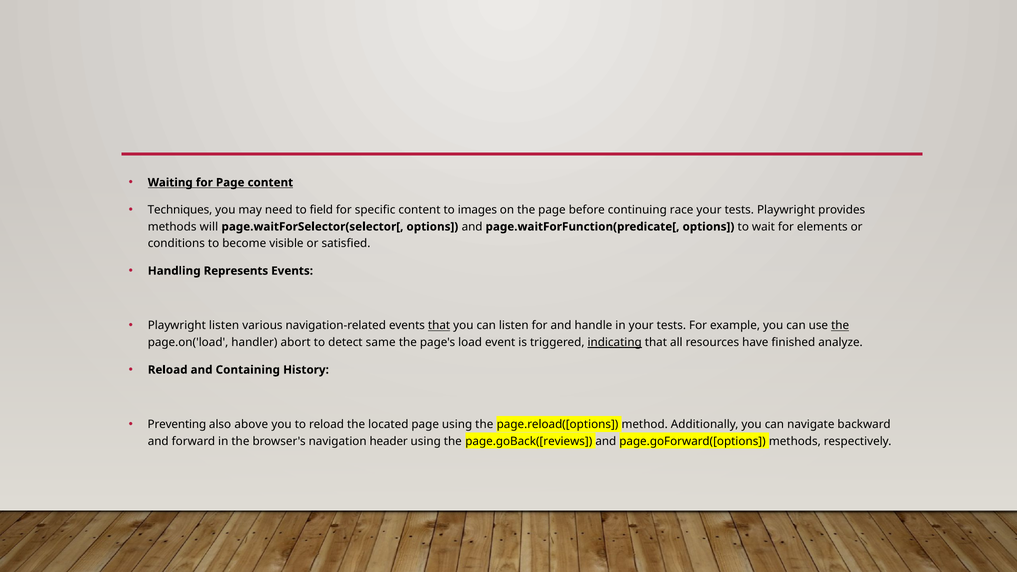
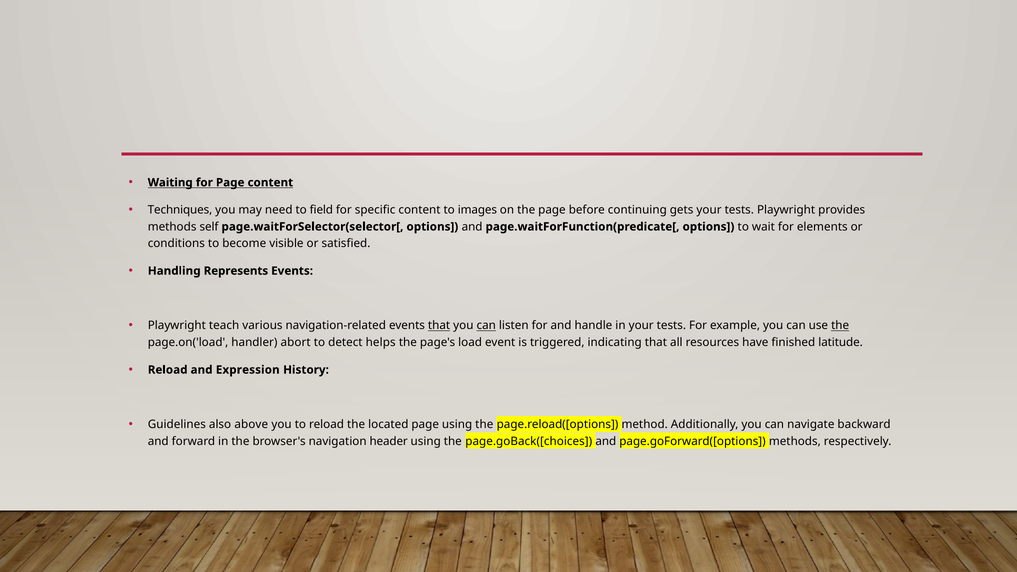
race: race -> gets (682, 210)
will: will -> self (209, 227)
Playwright listen: listen -> teach (224, 326)
can underline: none -> present (486, 326)
same: same -> helps (381, 342)
indicating underline: present -> none (615, 342)
analyze: analyze -> latitude (841, 342)
Containing: Containing -> Expression (248, 370)
Preventing: Preventing -> Guidelines (177, 425)
page.goBack([reviews: page.goBack([reviews -> page.goBack([choices (529, 441)
